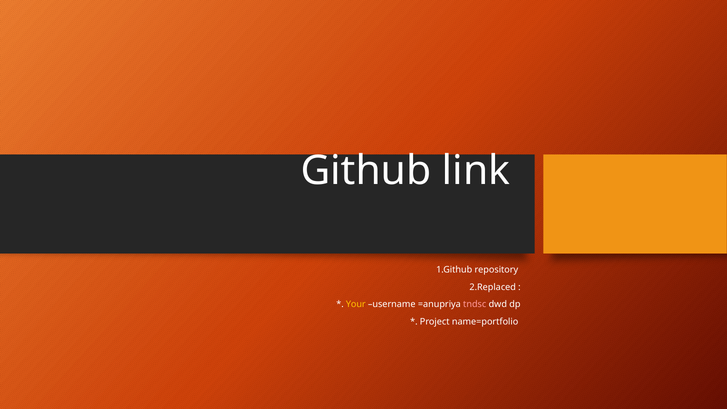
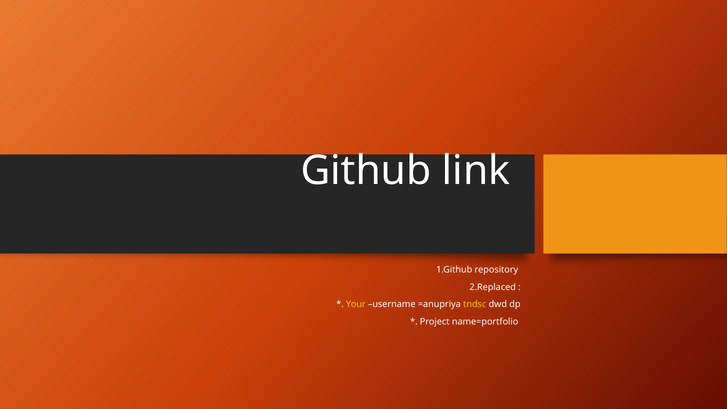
tndsc colour: pink -> yellow (475, 304)
